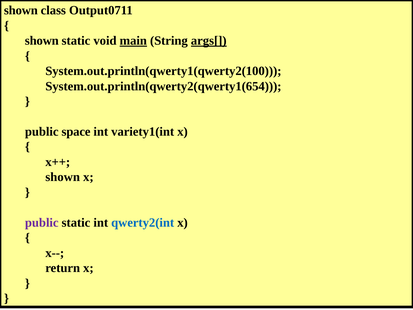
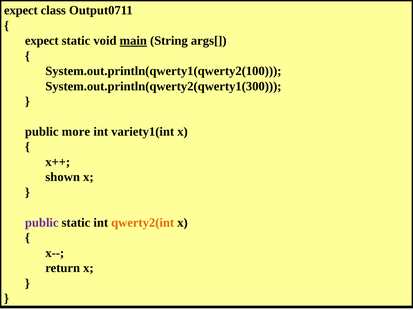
shown: shown -> expect (21, 10)
shown: shown -> expect (42, 41)
args[ underline: present -> none (209, 41)
System.out.println(qwerty2(qwerty1(654: System.out.println(qwerty2(qwerty1(654 -> System.out.println(qwerty2(qwerty1(300 (163, 86)
space: space -> more (76, 132)
qwerty2(int colour: blue -> orange (143, 222)
